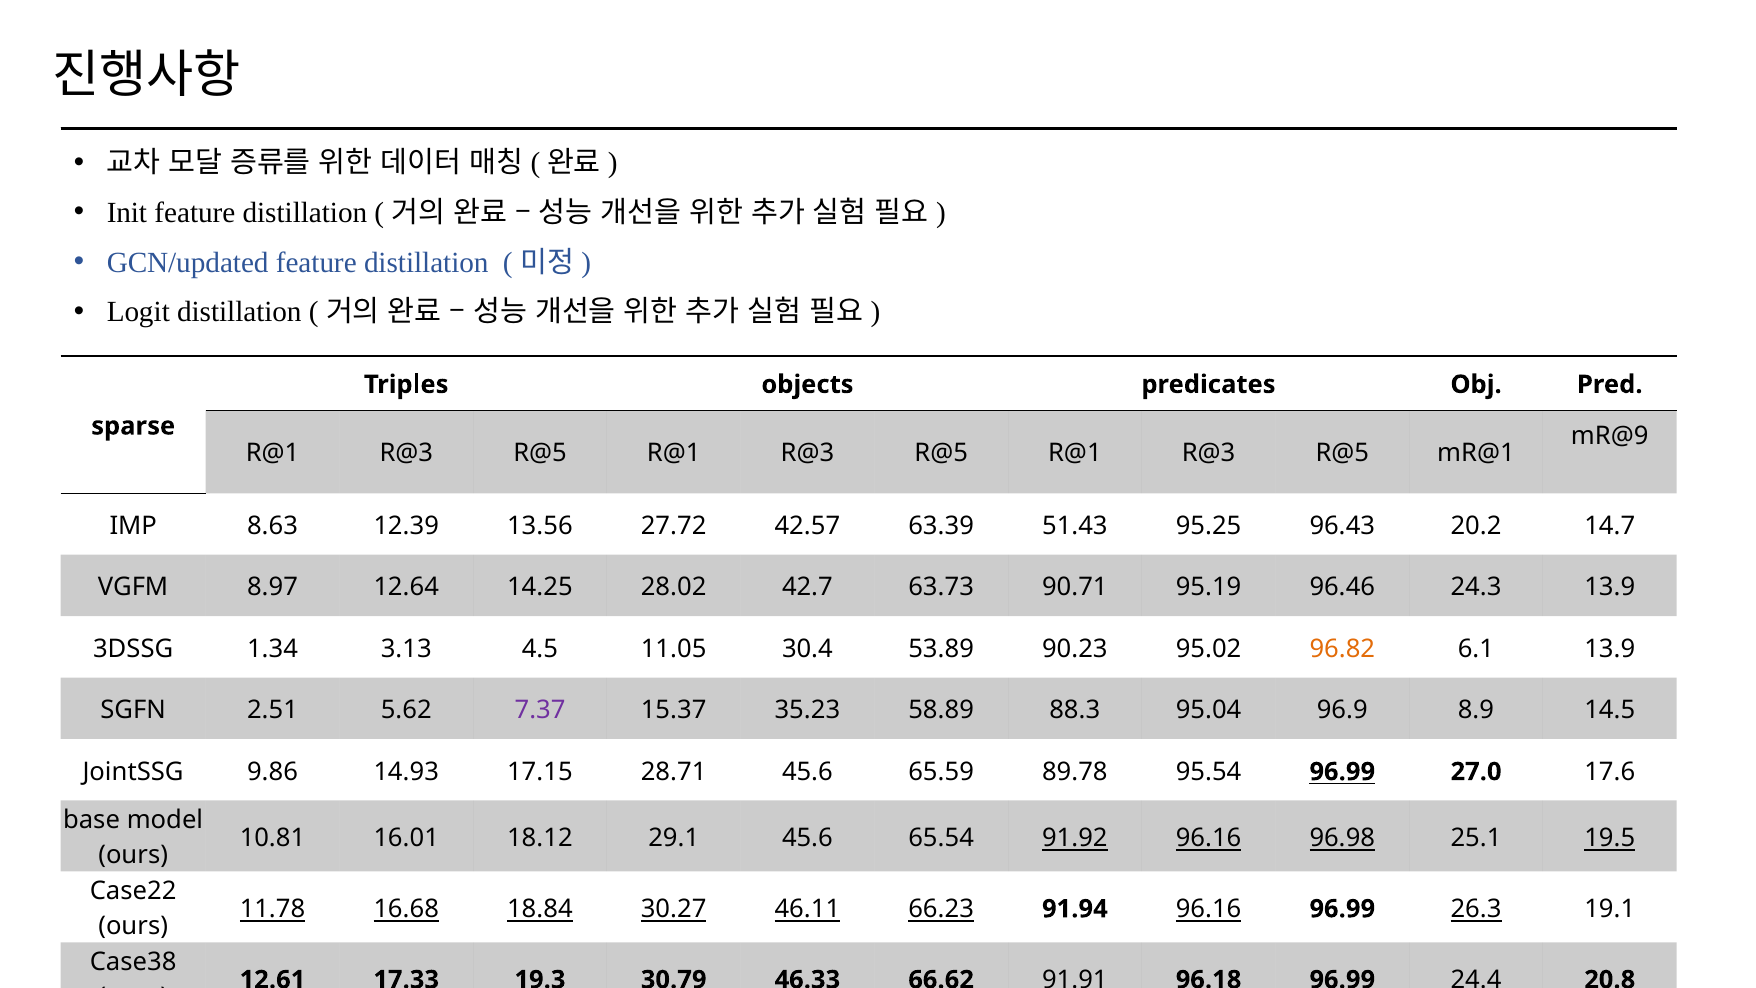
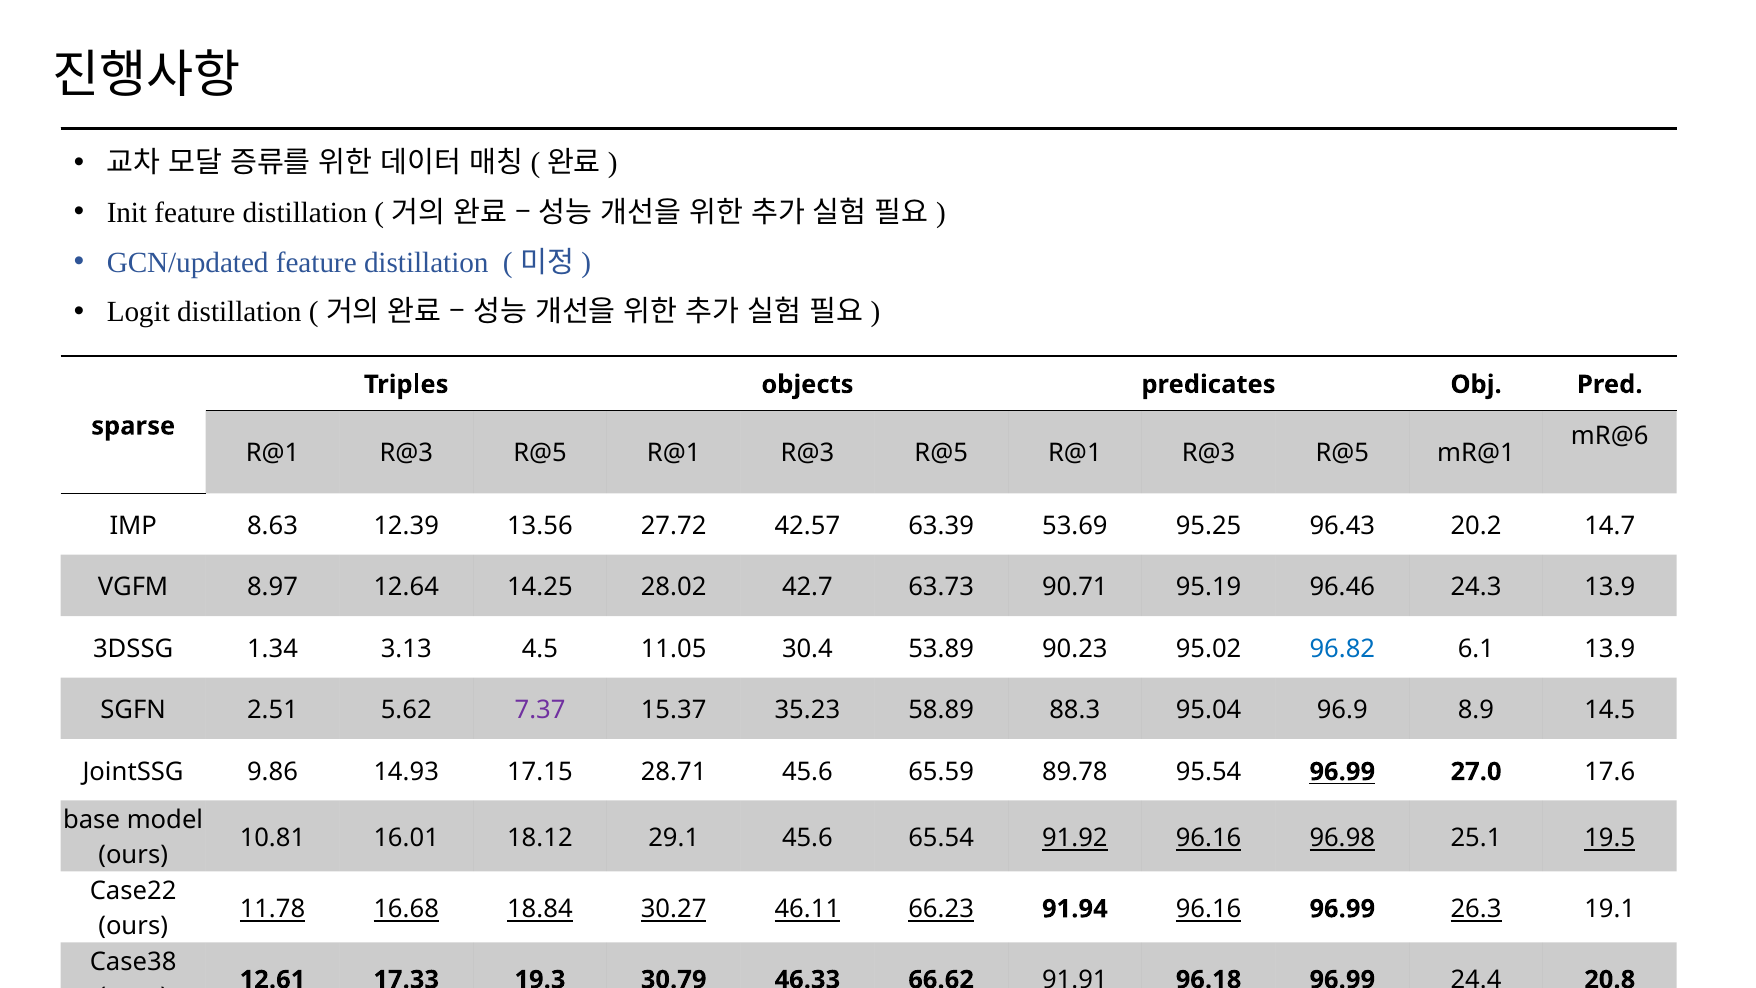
mR@9: mR@9 -> mR@6 (1610, 436)
51.43: 51.43 -> 53.69 (1075, 526)
96.82 colour: orange -> blue (1342, 649)
